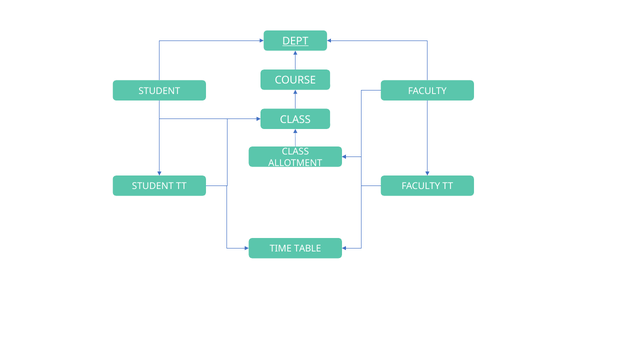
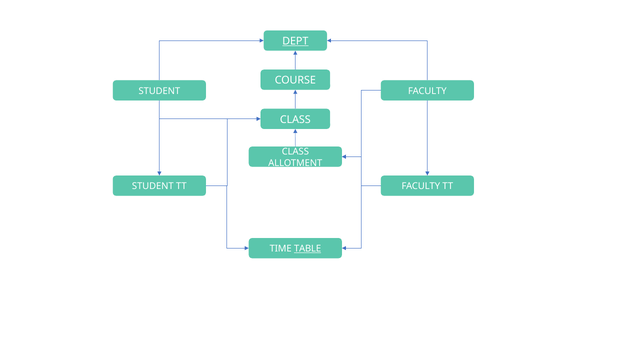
TABLE underline: none -> present (308, 249)
